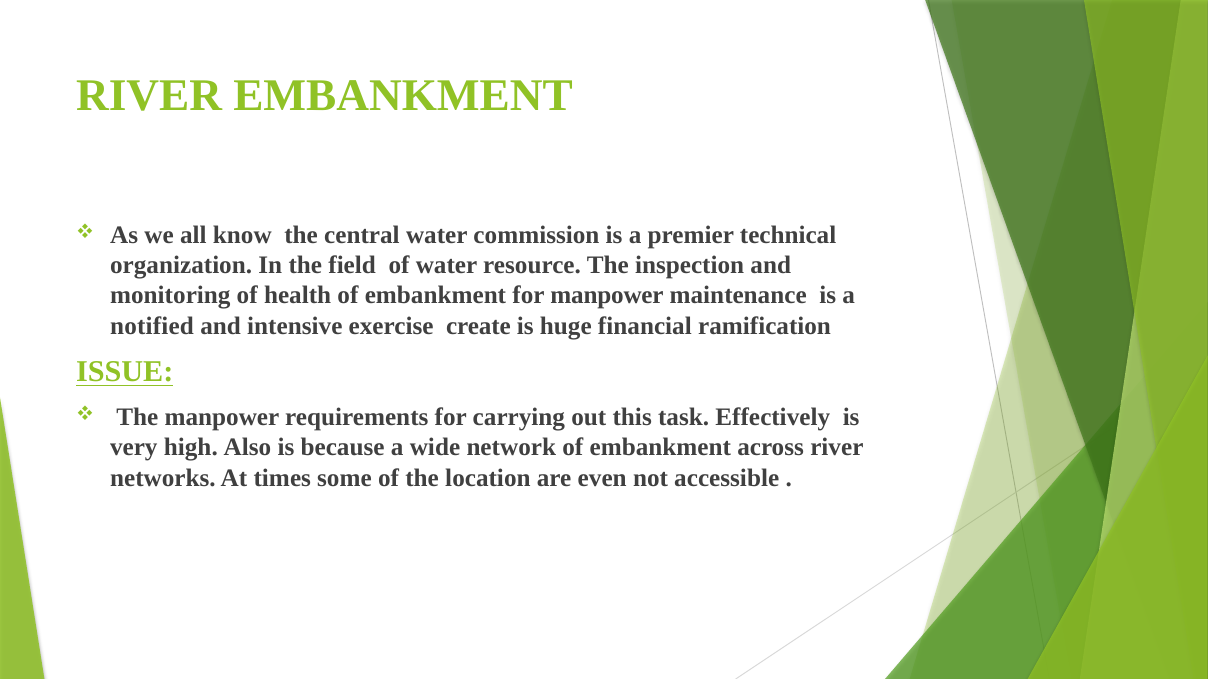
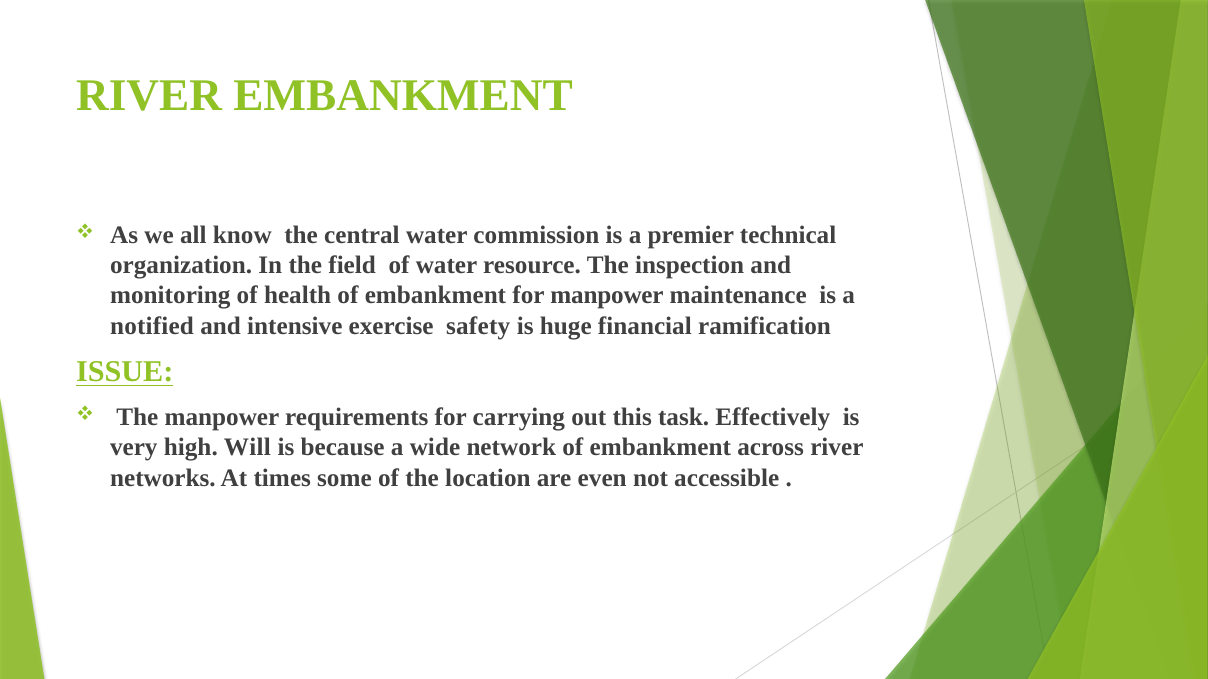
create: create -> safety (478, 326)
Also: Also -> Will (247, 448)
